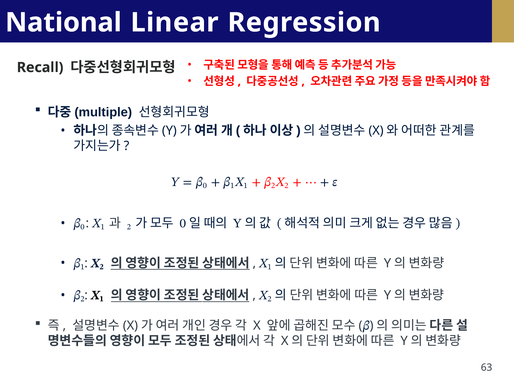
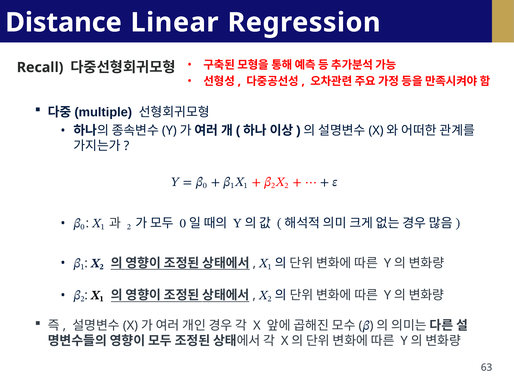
National: National -> Distance (63, 23)
